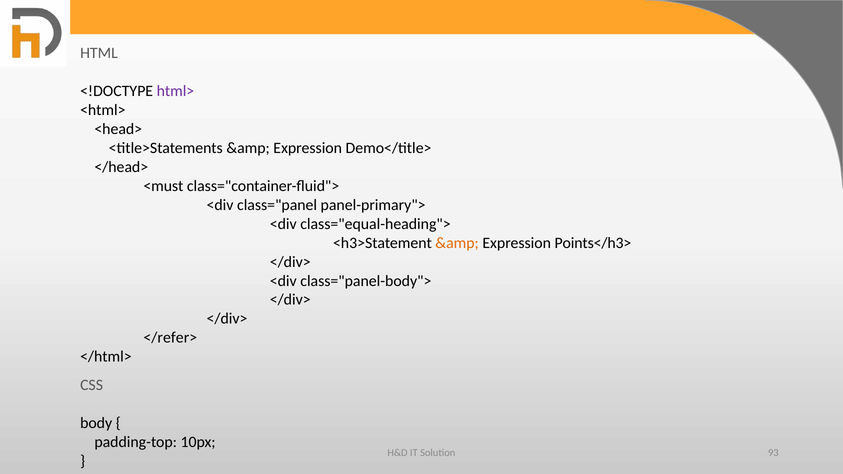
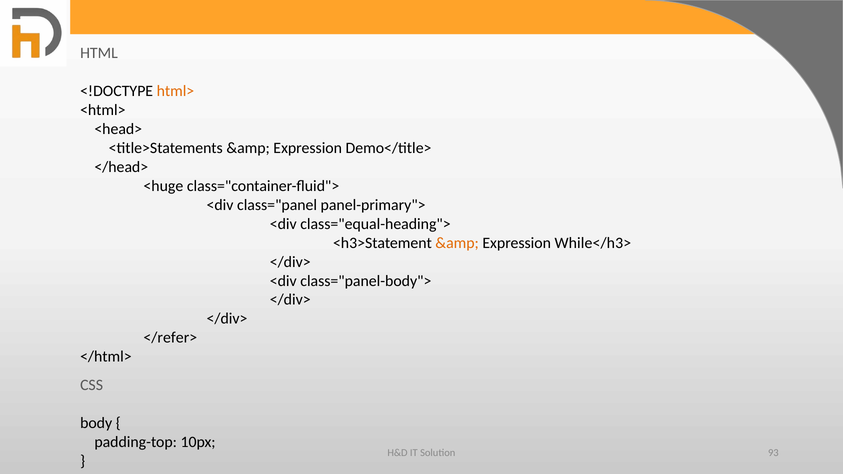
html> colour: purple -> orange (175, 91)
<must: <must -> <huge (163, 186)
Points</h3>: Points</h3> -> While</h3> (593, 243)
